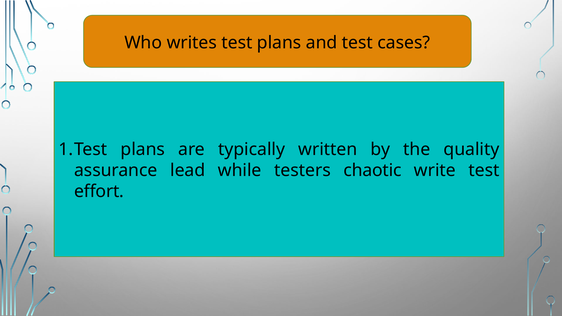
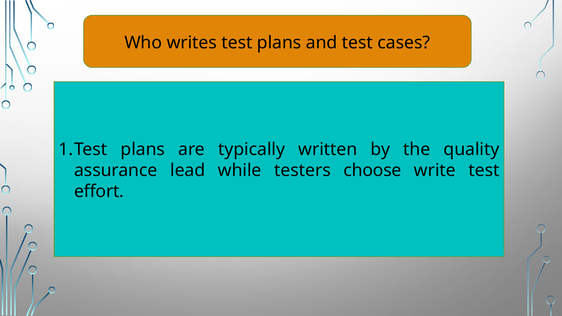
chaotic: chaotic -> choose (372, 170)
